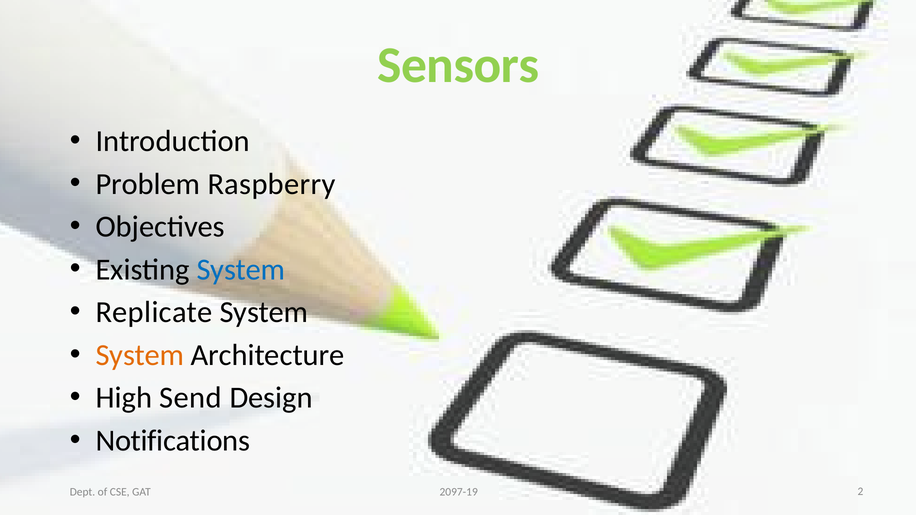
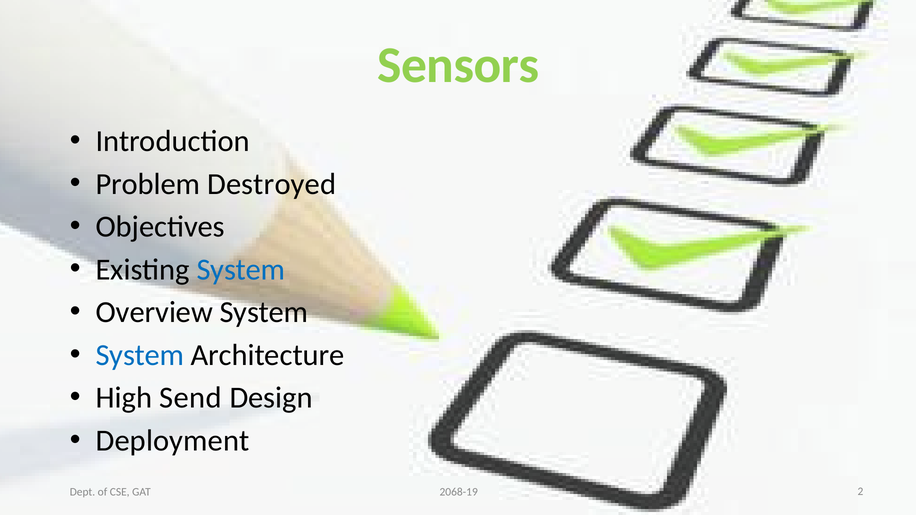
Raspberry: Raspberry -> Destroyed (272, 184)
Replicate: Replicate -> Overview (154, 312)
System colour: orange -> blue (140, 355)
Notifications: Notifications -> Deployment (173, 441)
2097-19: 2097-19 -> 2068-19 (459, 492)
